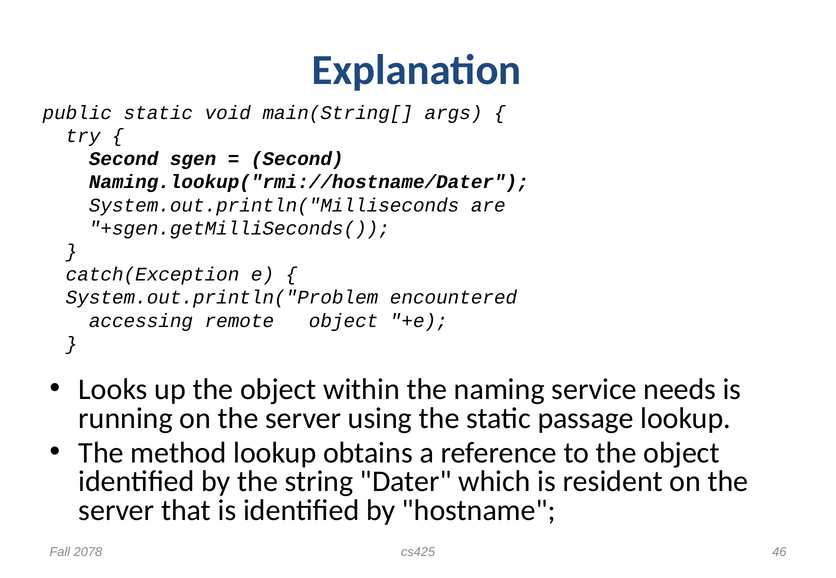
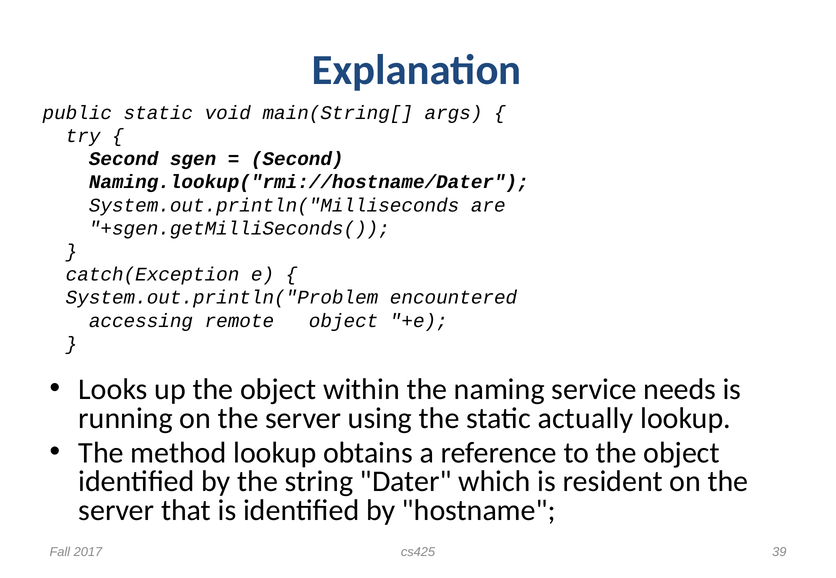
passage: passage -> actually (585, 419)
2078: 2078 -> 2017 (88, 553)
46: 46 -> 39 (779, 553)
